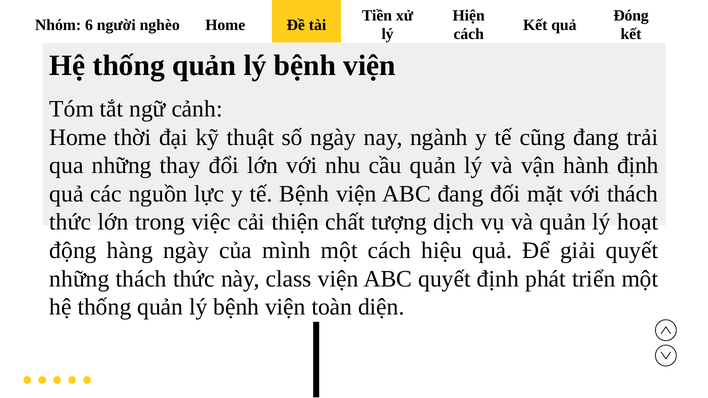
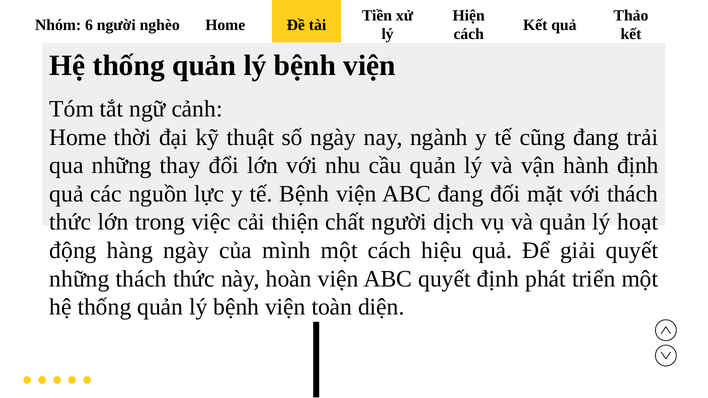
Đóng: Đóng -> Thảo (631, 15)
chất tượng: tượng -> người (399, 222)
class: class -> hoàn (289, 279)
